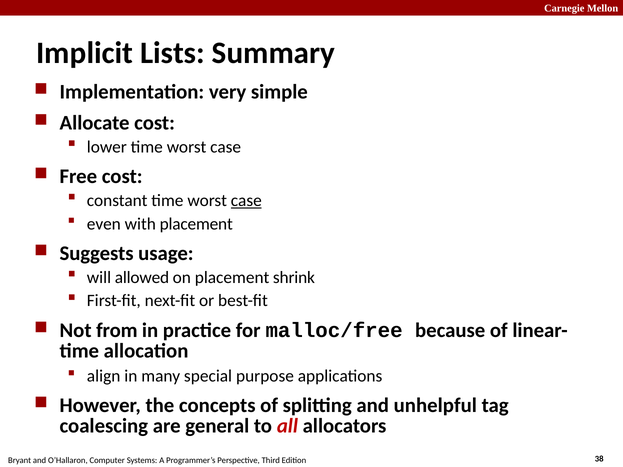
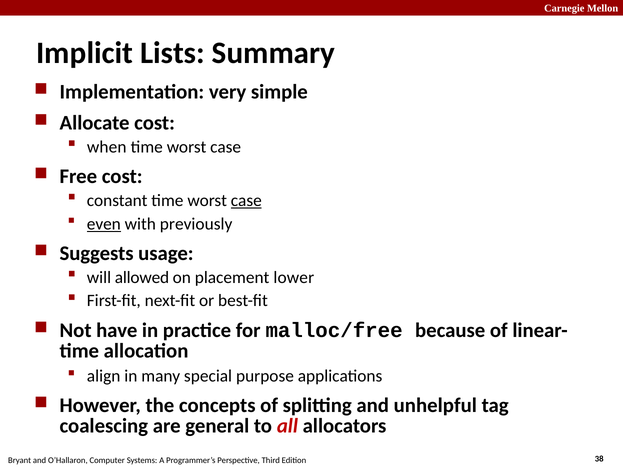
lower: lower -> when (107, 147)
even underline: none -> present (104, 224)
with placement: placement -> previously (196, 224)
shrink: shrink -> lower (294, 278)
from: from -> have (117, 330)
